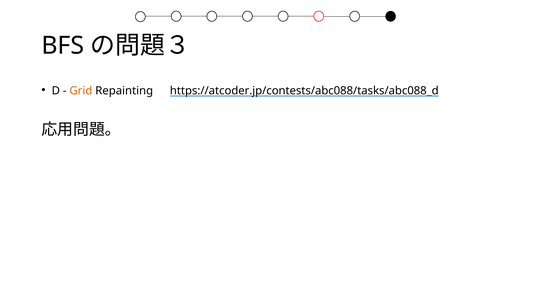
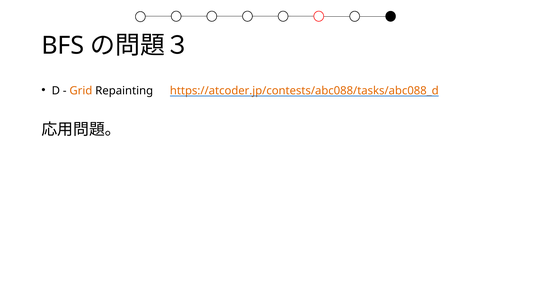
https://atcoder.jp/contests/abc088/tasks/abc088_d colour: black -> orange (304, 91)
